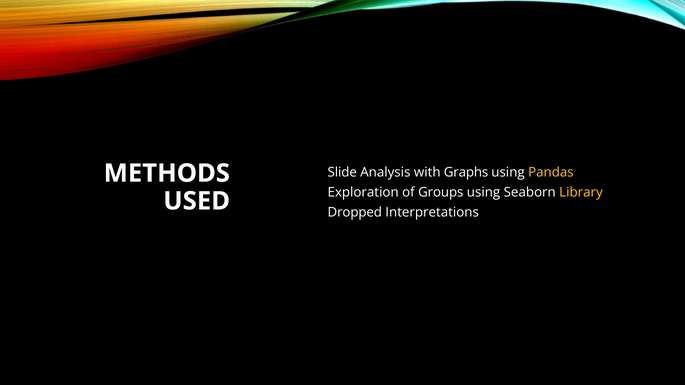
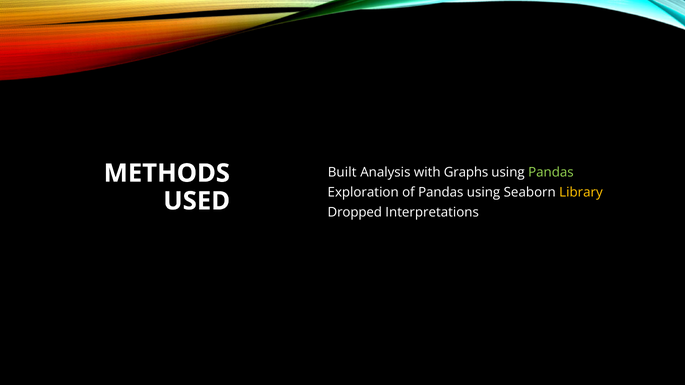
Slide: Slide -> Built (342, 172)
Pandas colour: yellow -> light green (551, 172)
of Groups: Groups -> Pandas (441, 193)
